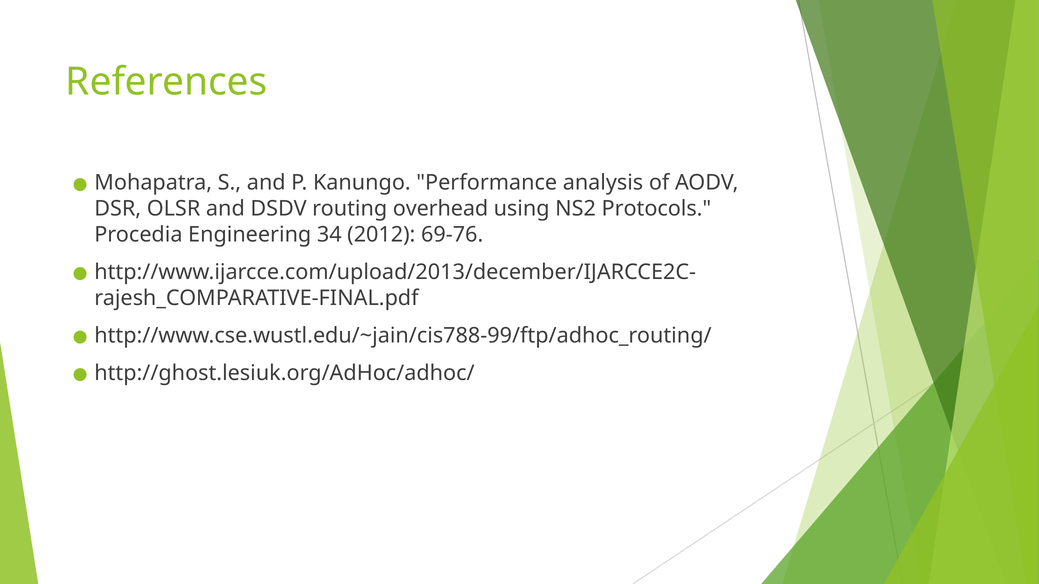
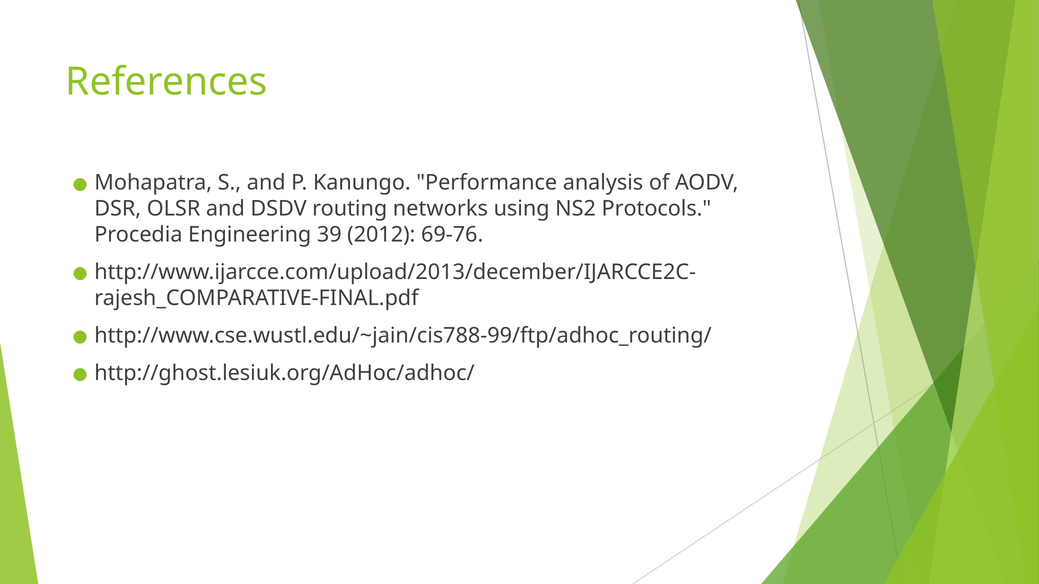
overhead: overhead -> networks (440, 209)
34: 34 -> 39 (329, 235)
